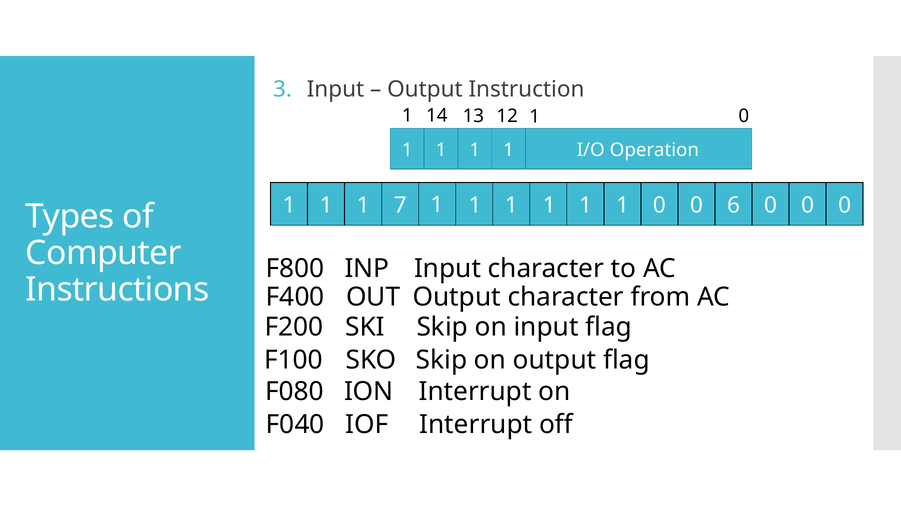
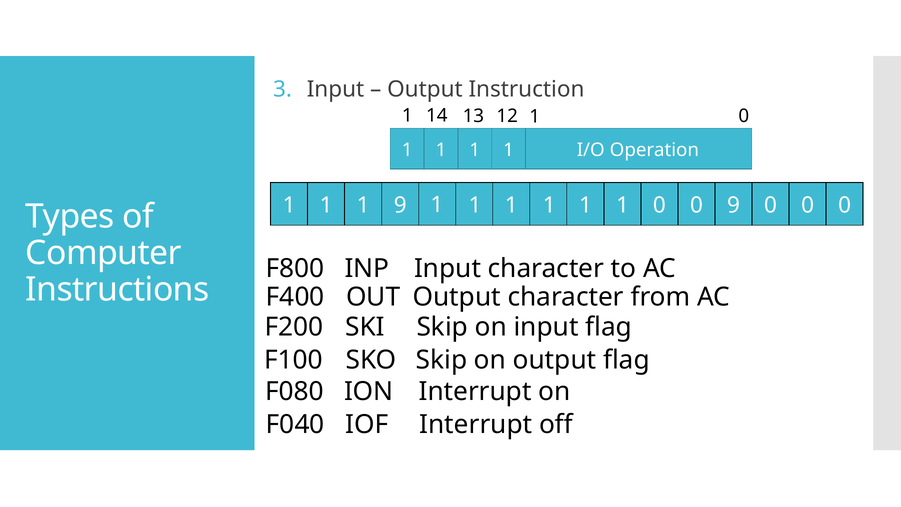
1 7: 7 -> 9 (400, 205)
0 6: 6 -> 9 (734, 205)
